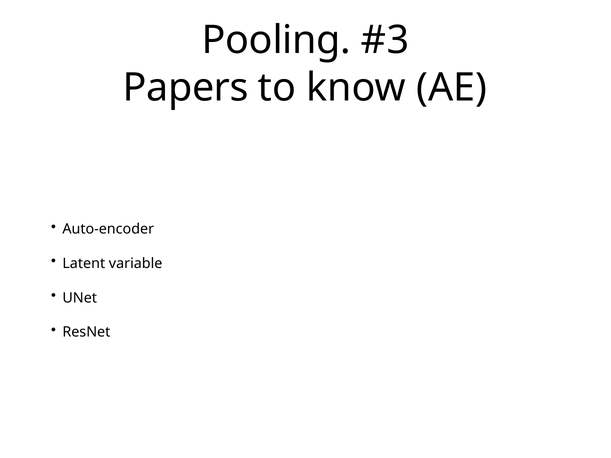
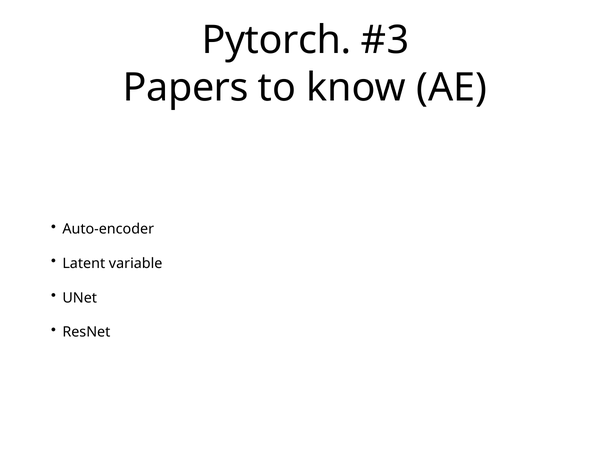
Pooling: Pooling -> Pytorch (276, 40)
